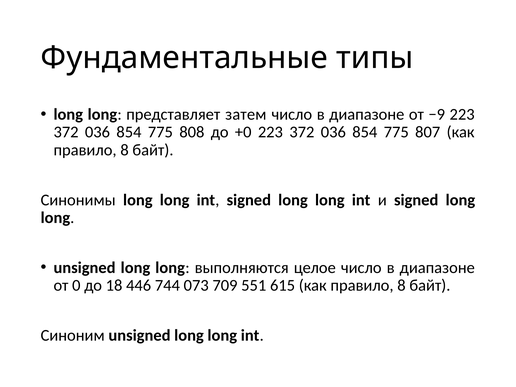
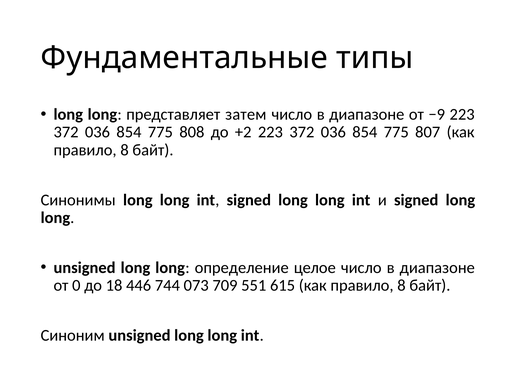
+0: +0 -> +2 (243, 132)
выполняются: выполняются -> определение (242, 268)
